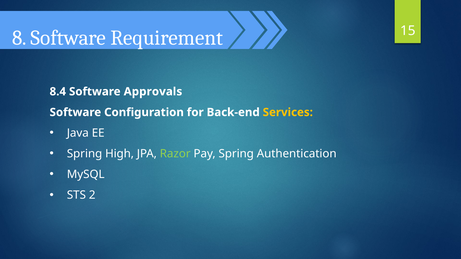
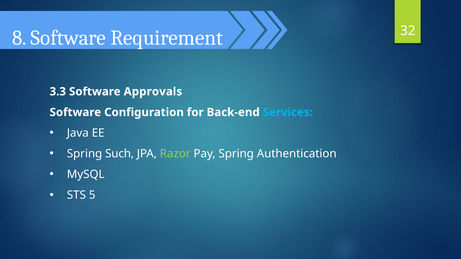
15: 15 -> 32 (408, 31)
8.4: 8.4 -> 3.3 (58, 92)
Services colour: yellow -> light blue (288, 112)
High: High -> Such (120, 154)
2: 2 -> 5 (92, 195)
